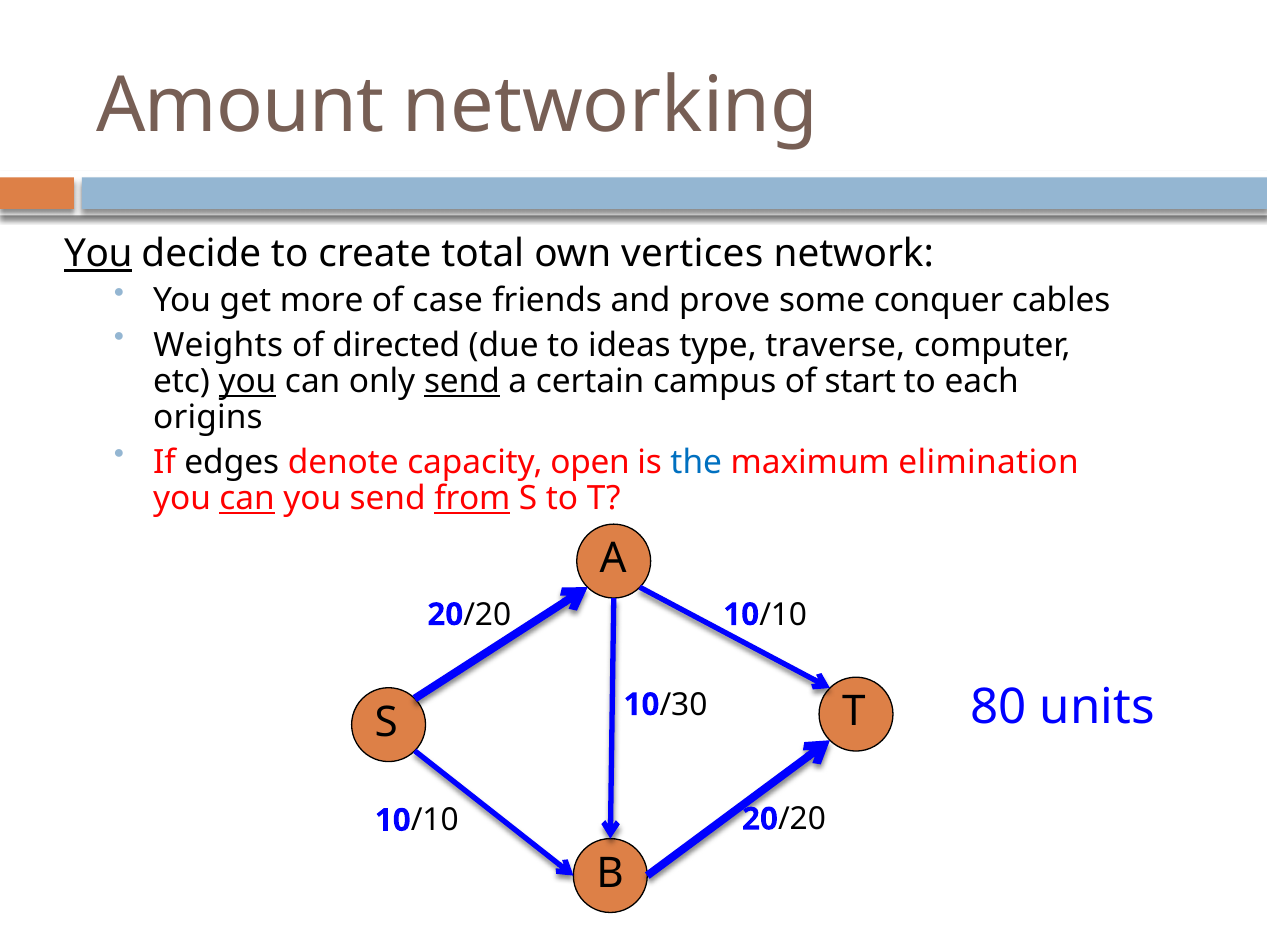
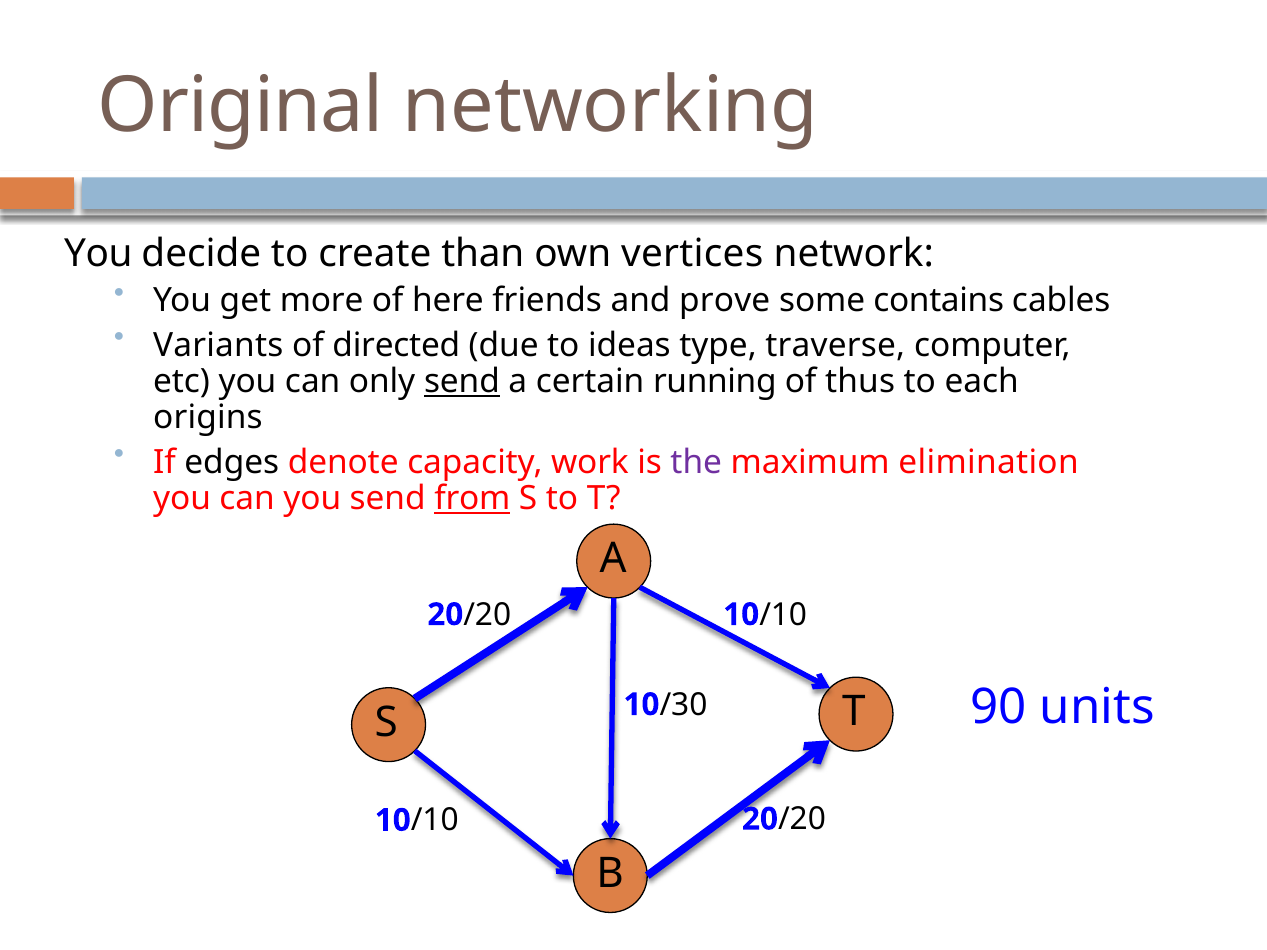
Amount: Amount -> Original (240, 106)
You underline: present -> none (98, 254)
total: total -> than (483, 254)
case: case -> here (448, 301)
conquer: conquer -> contains (939, 301)
Weights: Weights -> Variants (218, 346)
you underline: present -> none (247, 382)
campus: campus -> running (715, 382)
start: start -> thus (860, 382)
open: open -> work (590, 463)
the colour: blue -> purple (696, 463)
can underline: present -> none (247, 499)
80: 80 -> 90 (999, 707)
